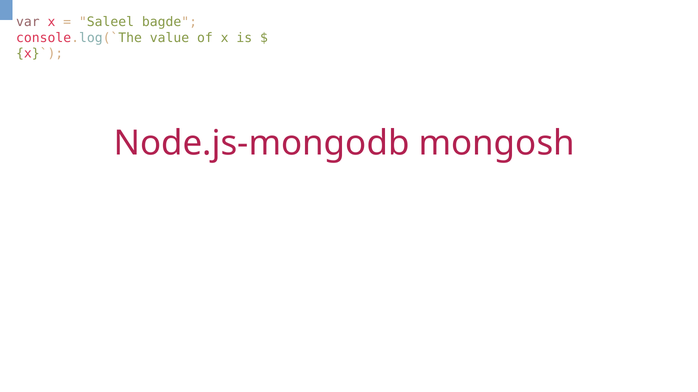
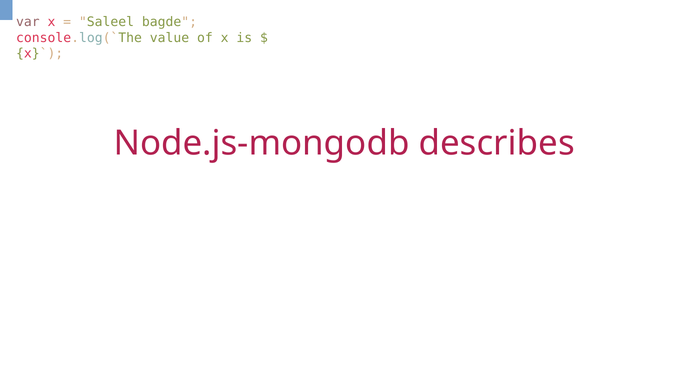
mongosh: mongosh -> describes (497, 144)
